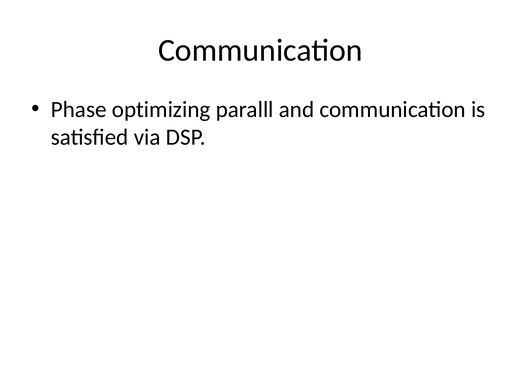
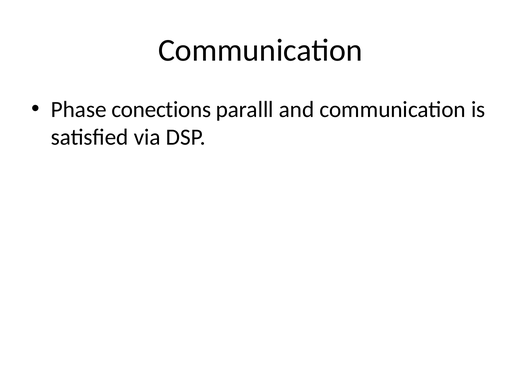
optimizing: optimizing -> conections (161, 109)
